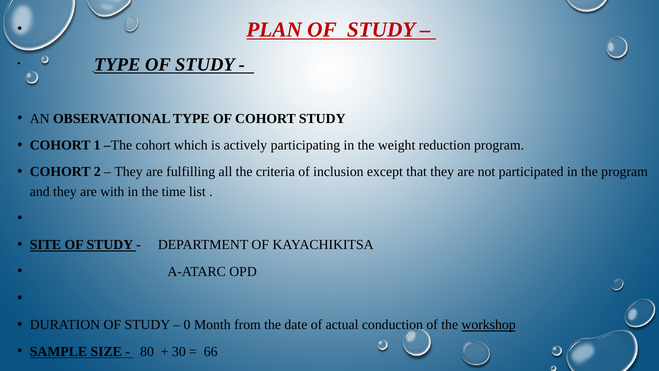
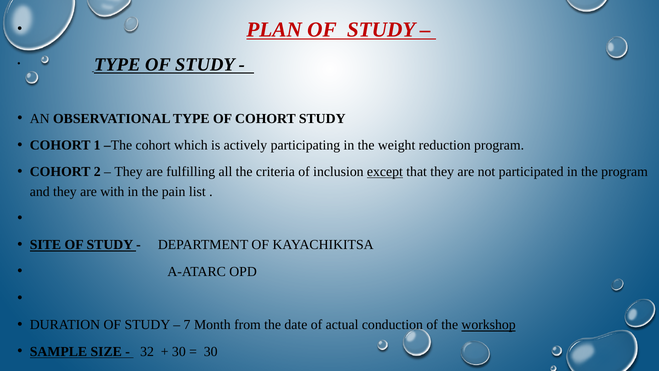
except underline: none -> present (385, 172)
time: time -> pain (174, 191)
0: 0 -> 7 (187, 325)
80: 80 -> 32 (147, 351)
66: 66 -> 30 (211, 351)
